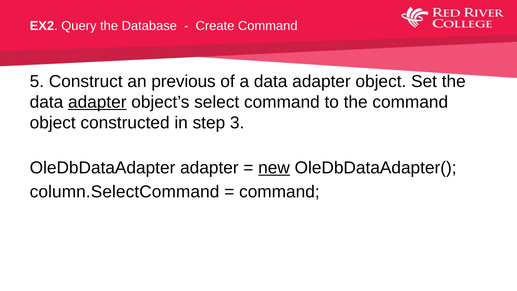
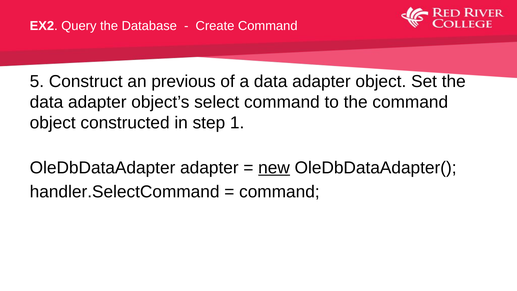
adapter underline: present -> none (97, 102)
3: 3 -> 1 (237, 123)
column.SelectCommand: column.SelectCommand -> handler.SelectCommand (125, 192)
